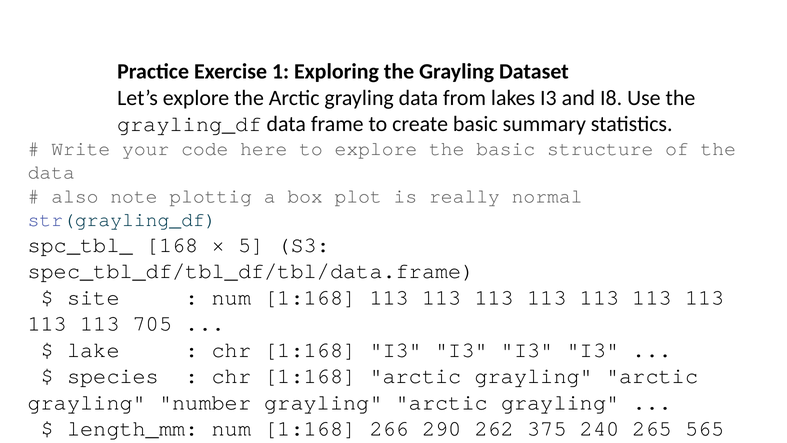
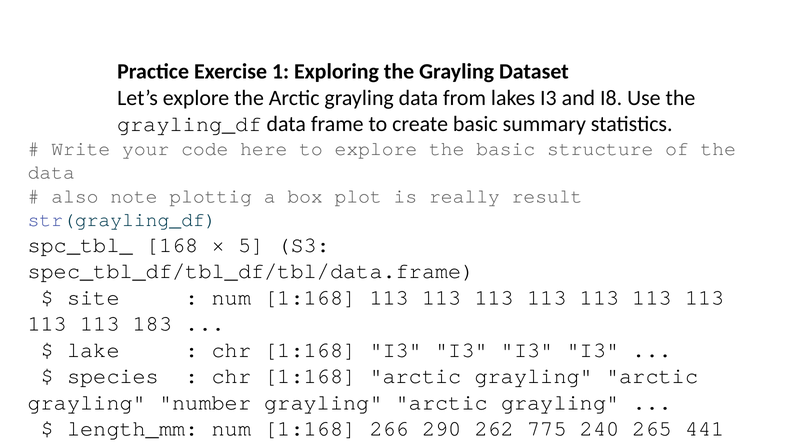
normal: normal -> result (547, 196)
705: 705 -> 183 (153, 323)
375: 375 -> 775 (547, 428)
565: 565 -> 441 (705, 428)
